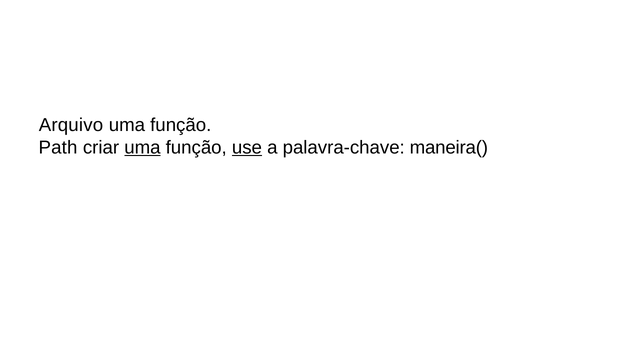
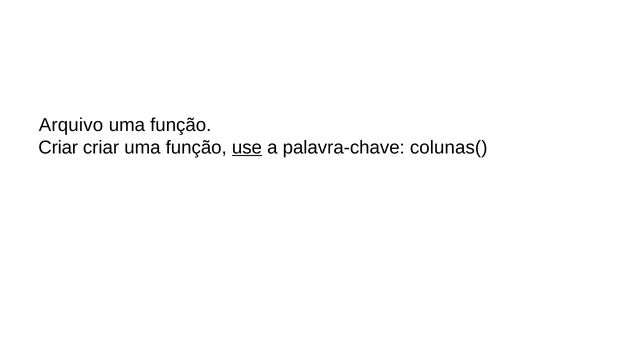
Path: Path -> Criar (58, 147)
uma underline: present -> none (142, 147)
maneira(: maneira( -> colunas( (449, 147)
